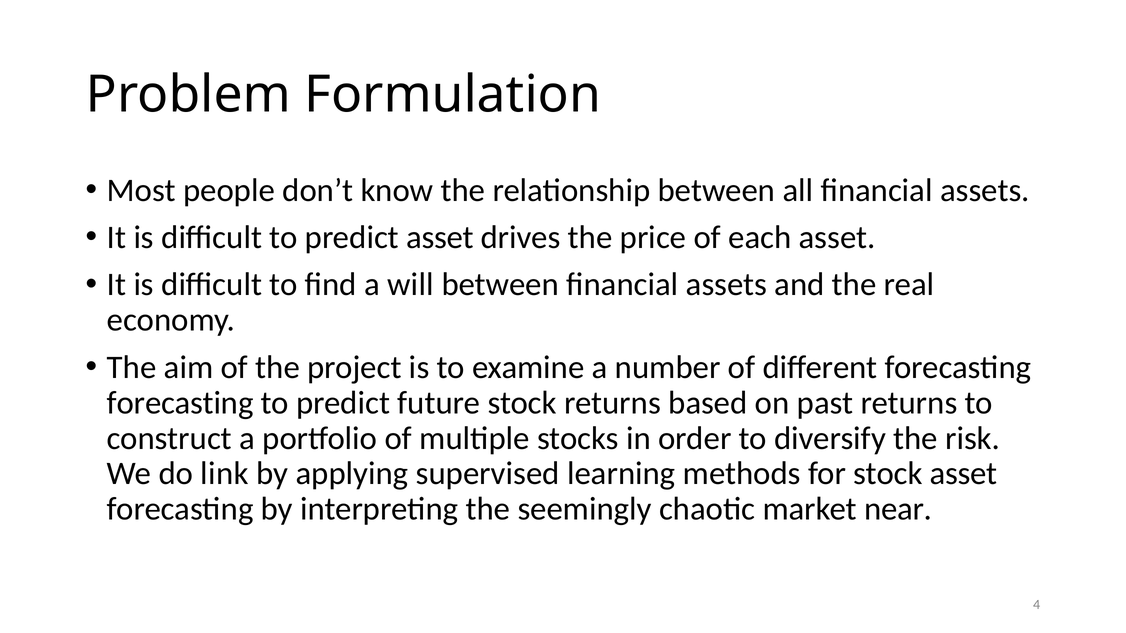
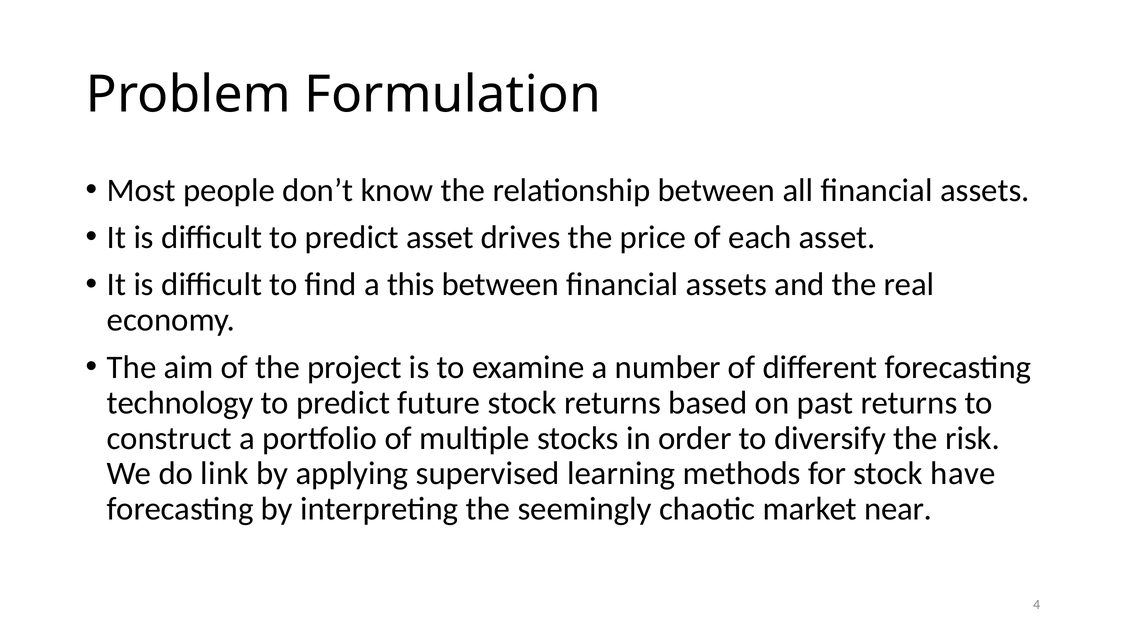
will: will -> this (411, 285)
forecasting: forecasting -> technology (180, 403)
stock asset: asset -> have (963, 474)
